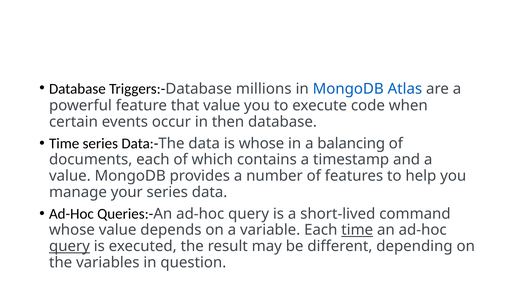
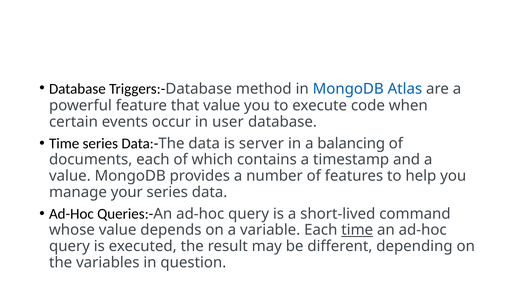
millions: millions -> method (264, 89)
then: then -> user (228, 122)
is whose: whose -> server (261, 144)
query underline: present -> none (69, 246)
